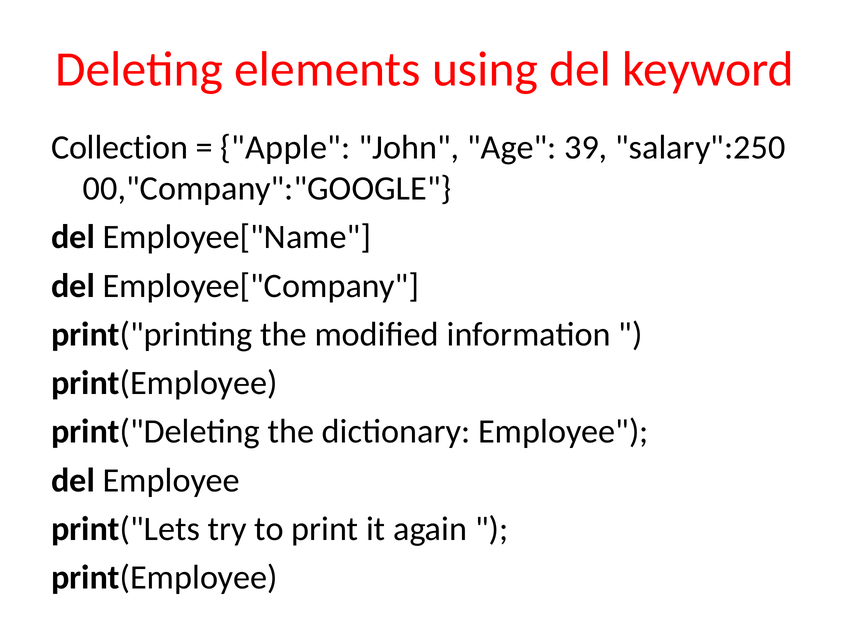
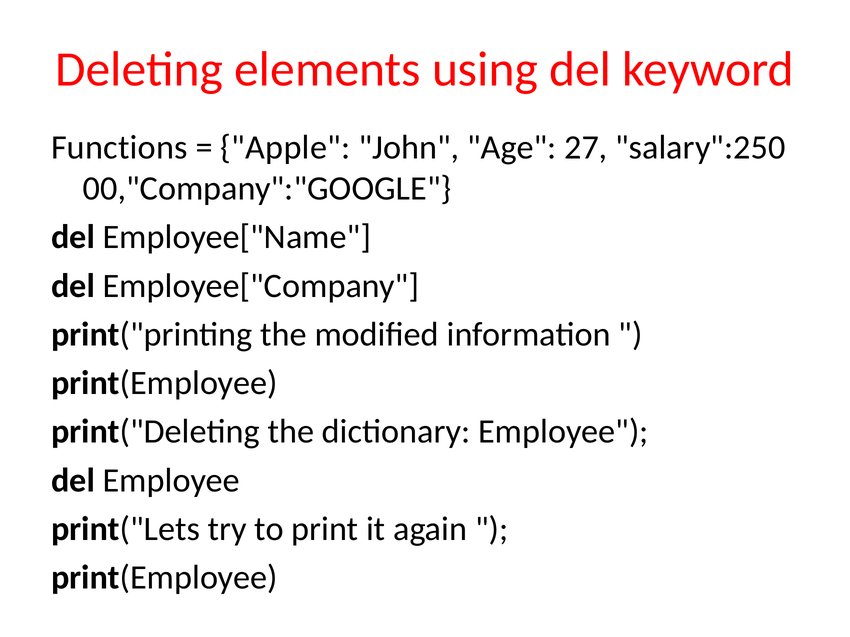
Collection: Collection -> Functions (119, 148)
39: 39 -> 27 (586, 148)
